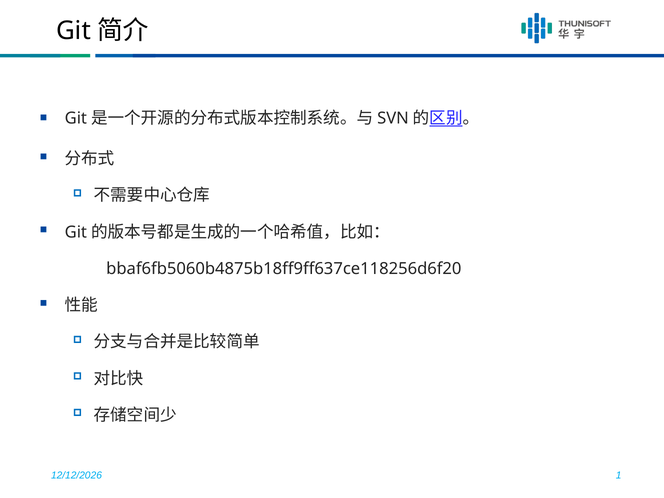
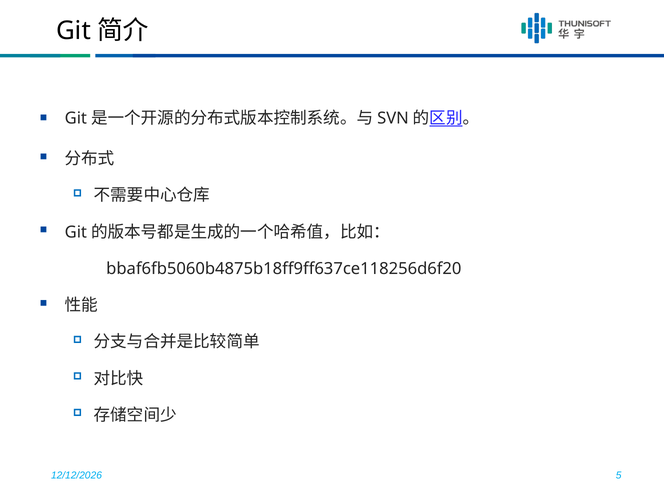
1: 1 -> 5 (619, 476)
